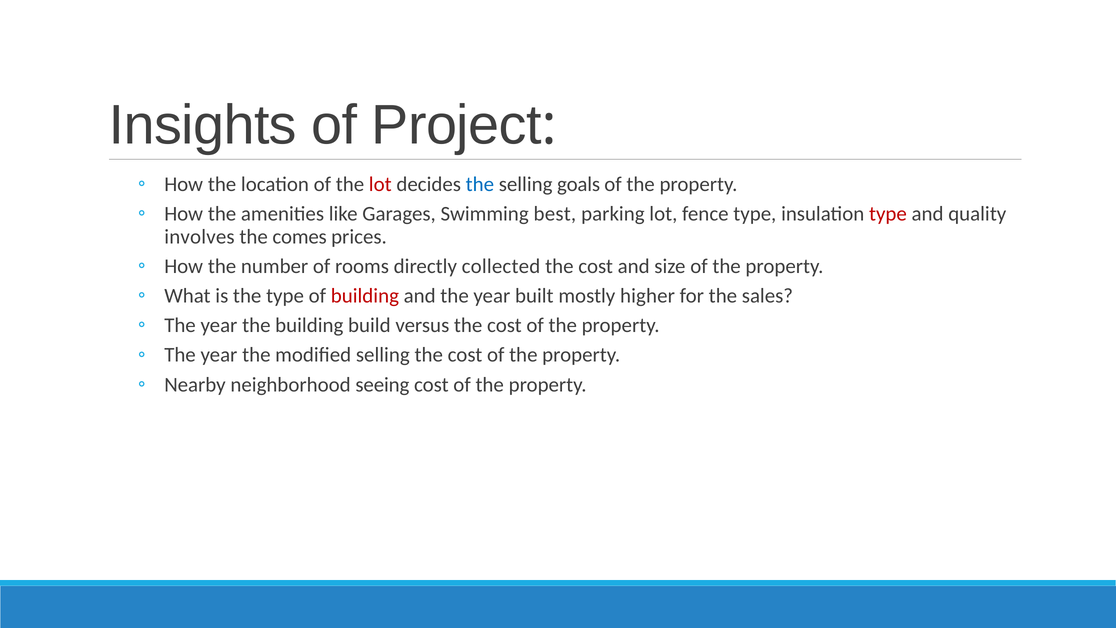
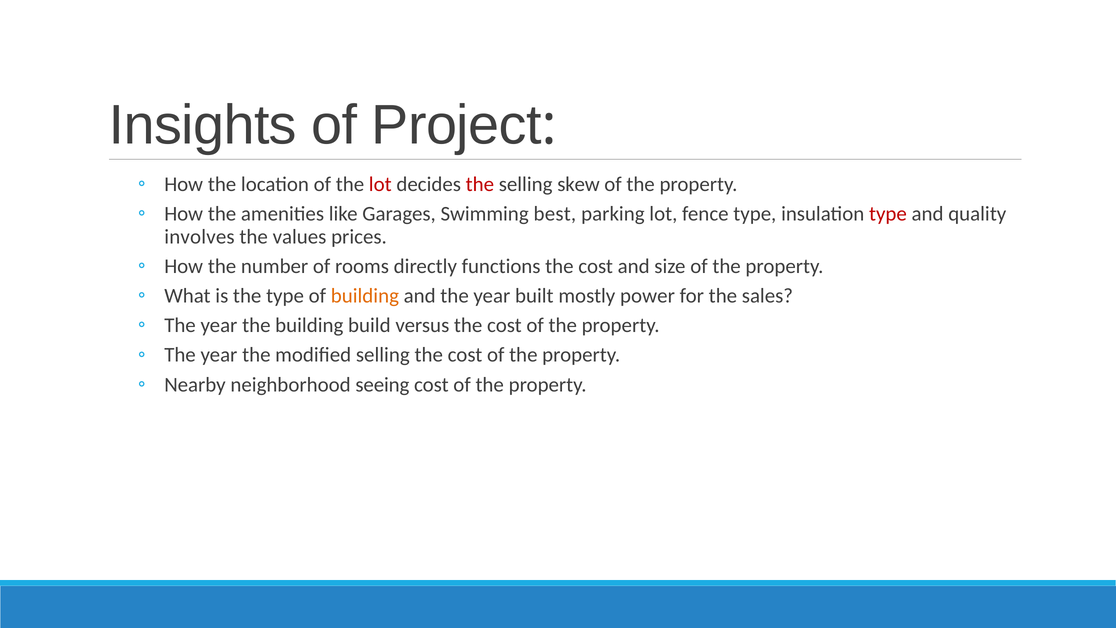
the colour: blue -> red (480, 184)
goals: goals -> skew (579, 184)
comes: comes -> values (300, 237)
collected: collected -> functions (501, 266)
building colour: red -> orange (365, 296)
higher: higher -> power (648, 296)
